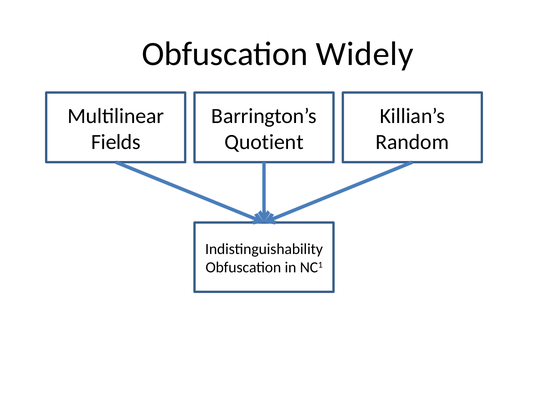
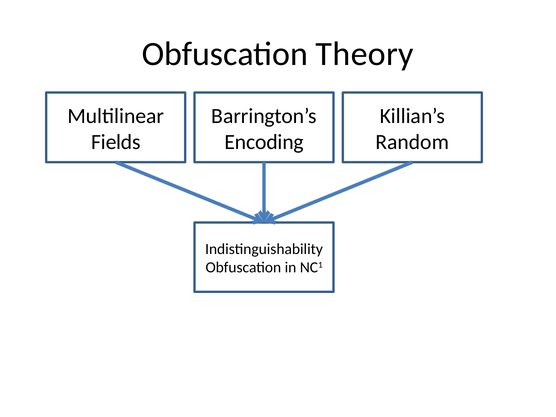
Widely: Widely -> Theory (365, 54)
Quotient: Quotient -> Encoding (264, 142)
